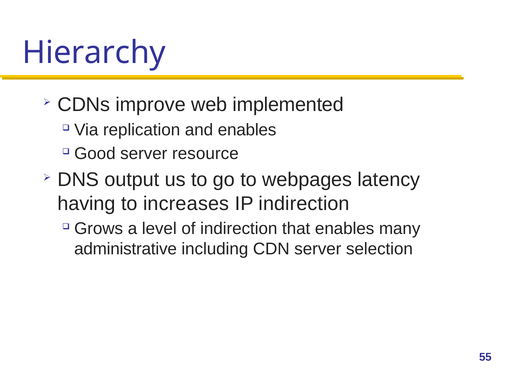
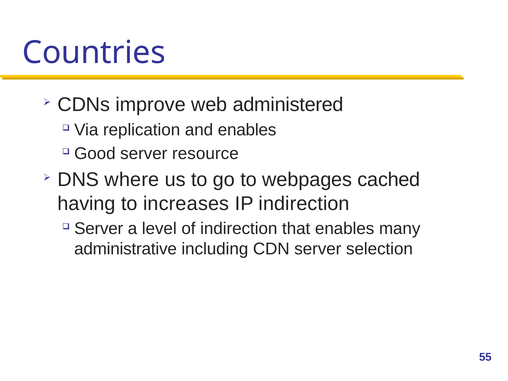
Hierarchy: Hierarchy -> Countries (94, 53)
implemented: implemented -> administered (288, 105)
output: output -> where (132, 180)
latency: latency -> cached (389, 180)
Grows: Grows -> Server (99, 229)
